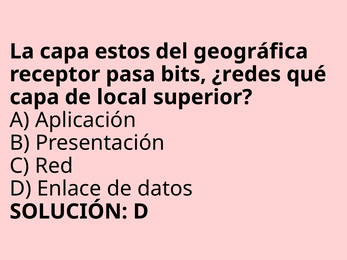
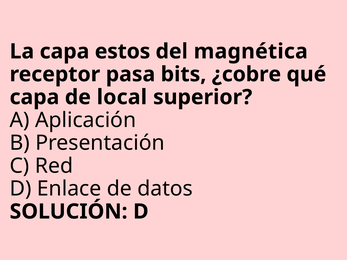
geográfica: geográfica -> magnética (251, 51)
¿redes: ¿redes -> ¿cobre (246, 74)
